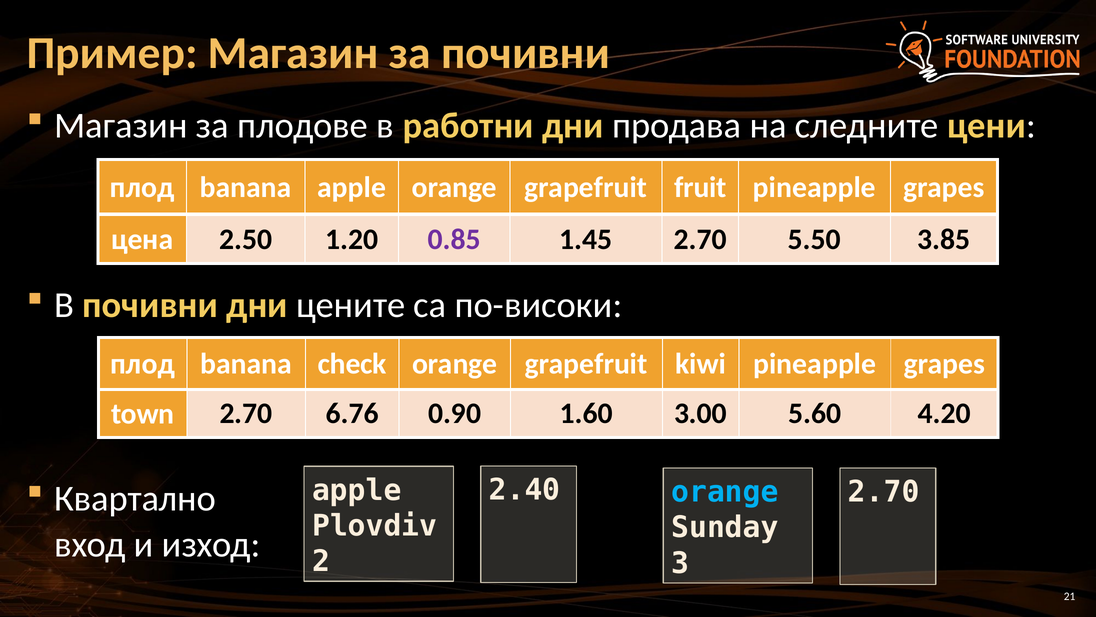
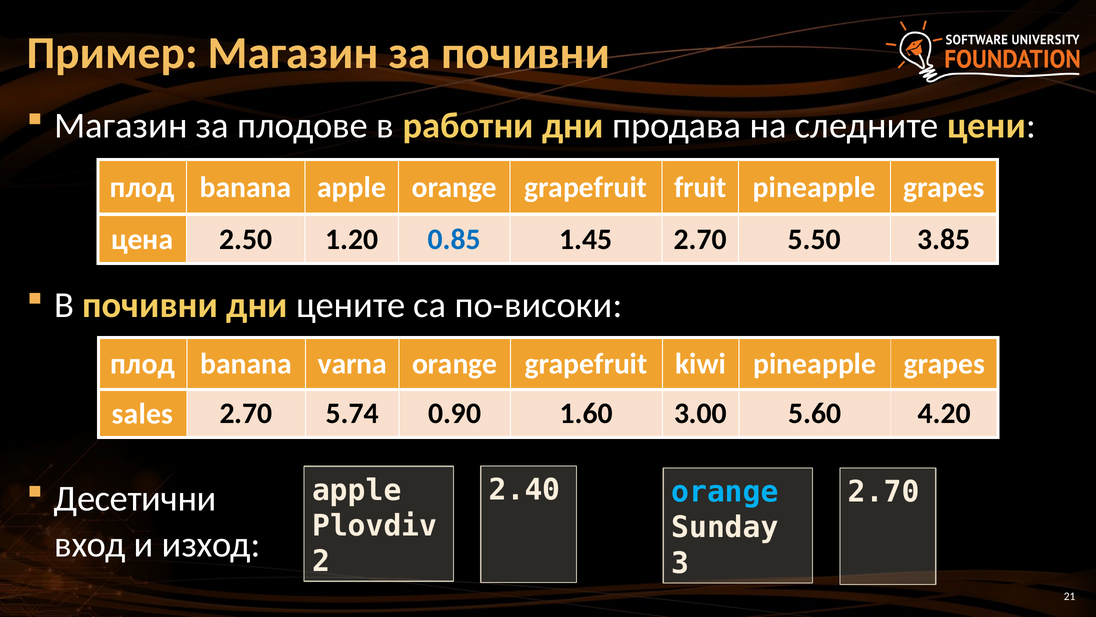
0.85 colour: purple -> blue (454, 239)
check: check -> varna (352, 364)
town: town -> sales (142, 414)
6.76: 6.76 -> 5.74 (352, 413)
Квартално: Квартално -> Десетични (135, 498)
